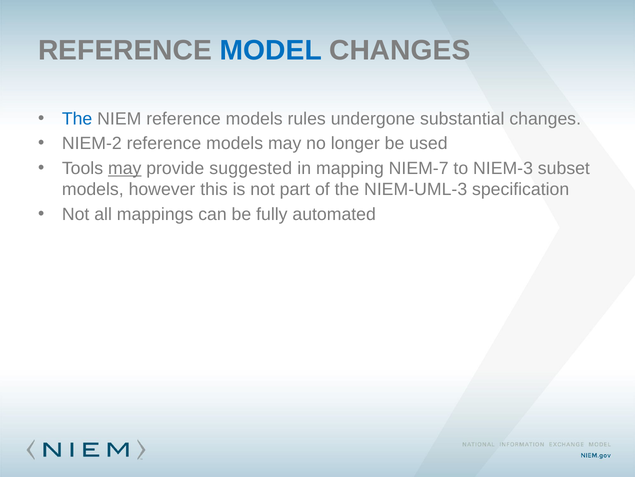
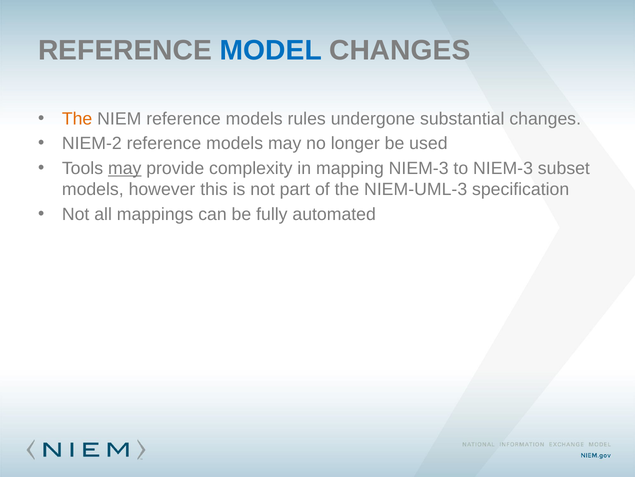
The colour: blue -> orange (77, 119)
suggested: suggested -> complexity (251, 168)
mapping NIEM-7: NIEM-7 -> NIEM-3 (419, 168)
